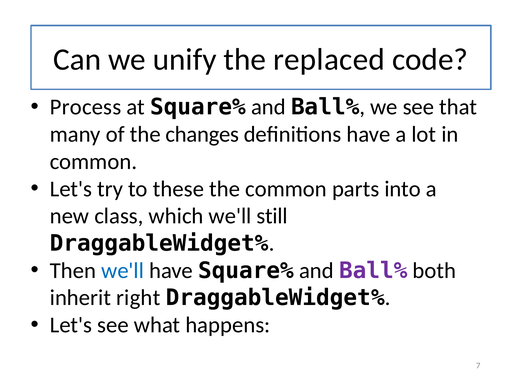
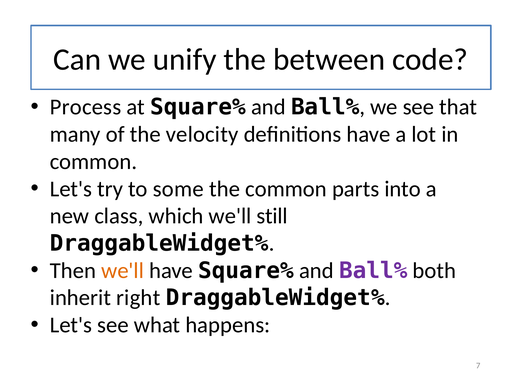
replaced: replaced -> between (329, 60)
changes: changes -> velocity (202, 134)
these: these -> some (178, 189)
we'll colour: blue -> orange (123, 271)
